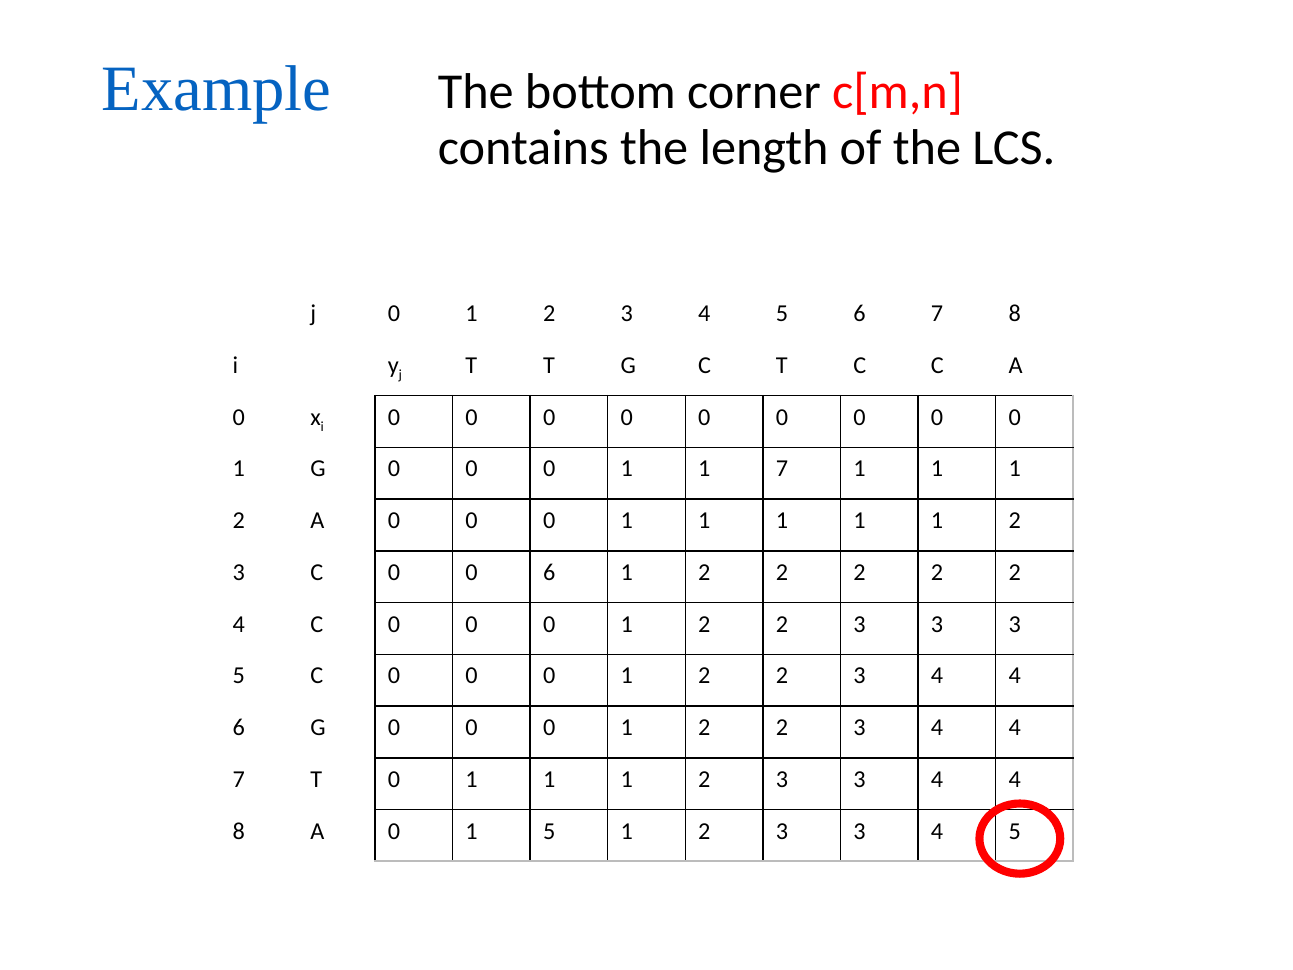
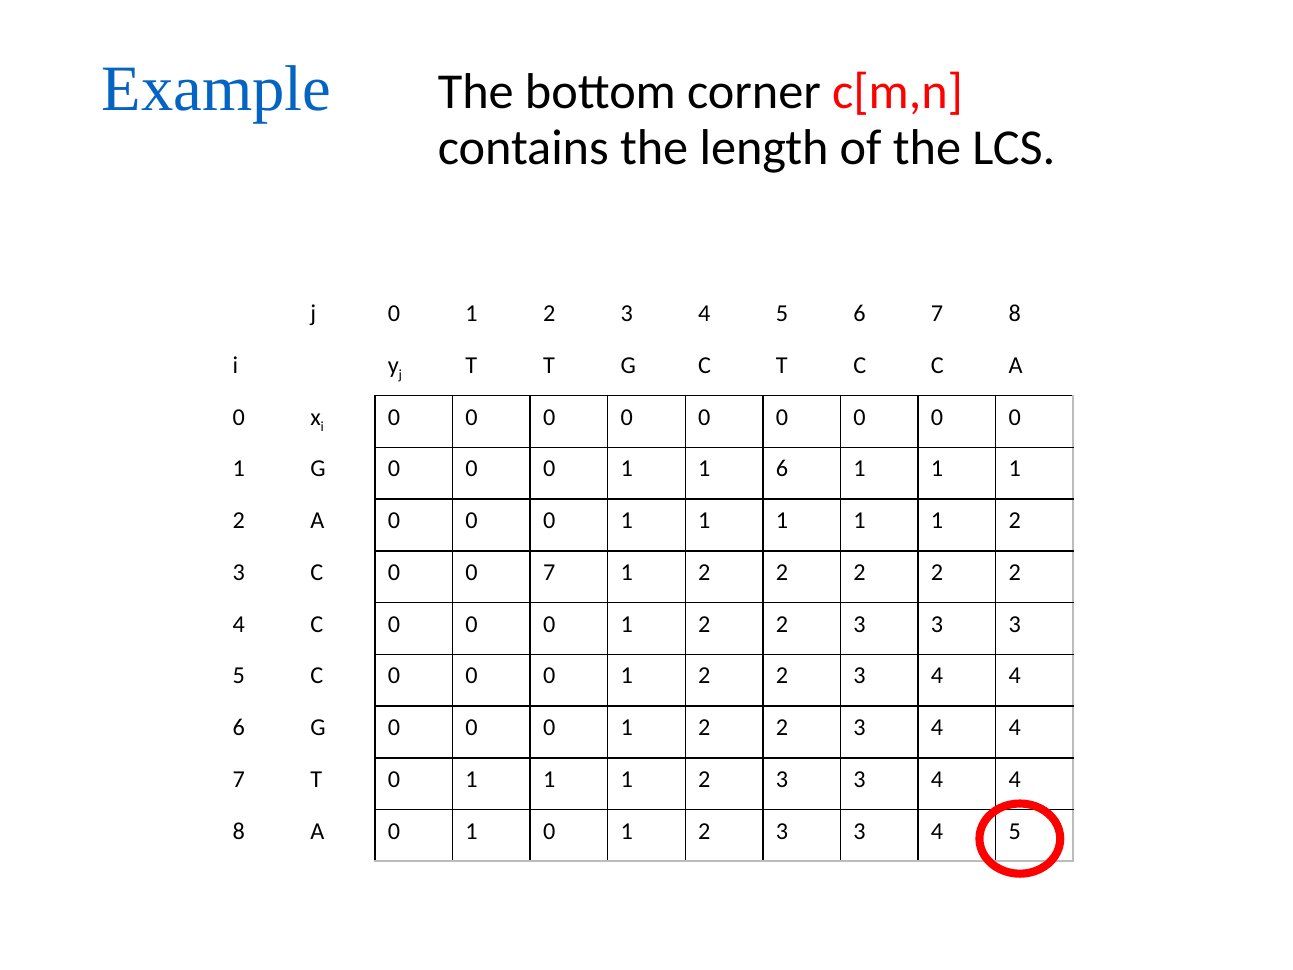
1 7: 7 -> 6 (782, 469)
0 6: 6 -> 7 (549, 572)
1 5: 5 -> 0 (549, 831)
